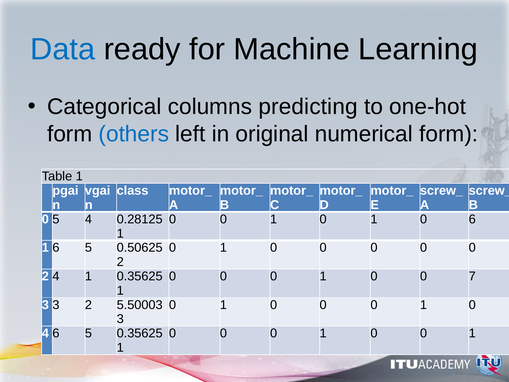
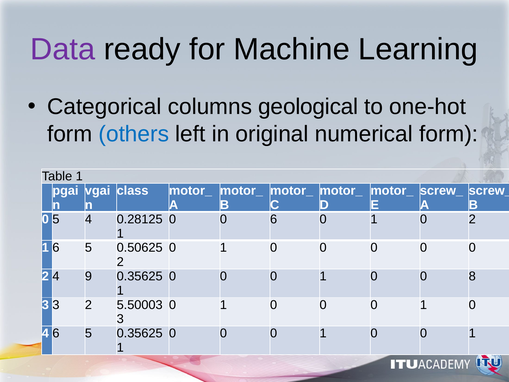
Data colour: blue -> purple (63, 49)
predicting: predicting -> geological (308, 107)
1: 1 -> 6 (274, 219)
6: 6 -> 2 (472, 219)
4 1: 1 -> 9 (88, 276)
7: 7 -> 8 (472, 276)
